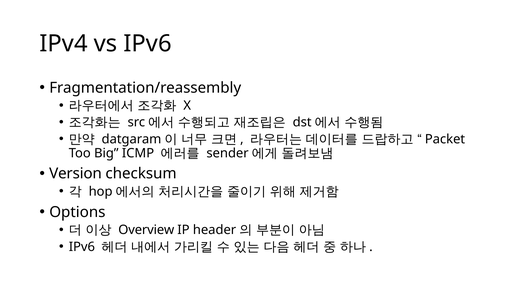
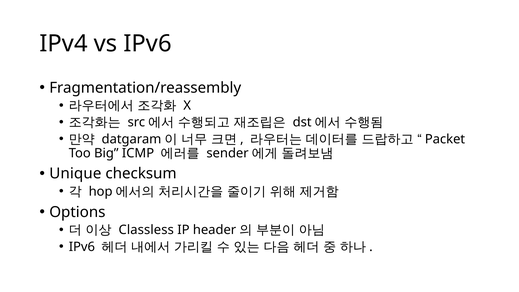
Version: Version -> Unique (75, 174)
Overview: Overview -> Classless (146, 230)
